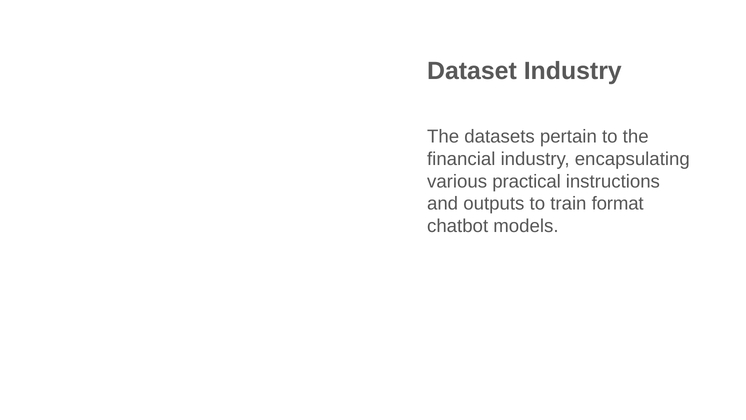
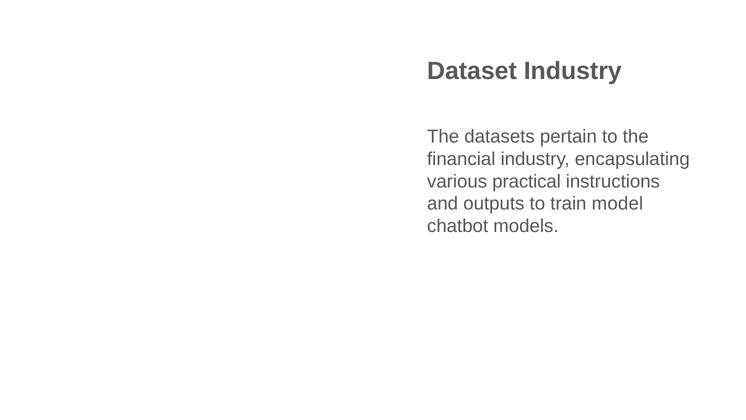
format: format -> model (617, 204)
